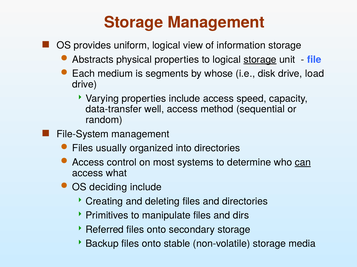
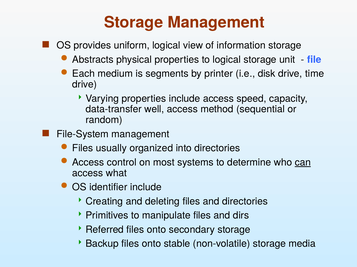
storage underline: present -> none (260, 60)
whose: whose -> printer (219, 74)
load: load -> time (315, 74)
deciding: deciding -> identifier (108, 188)
